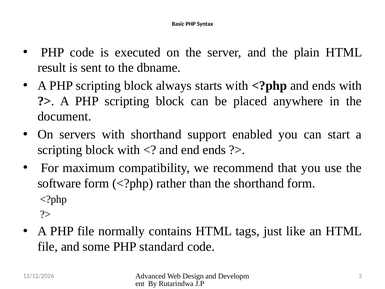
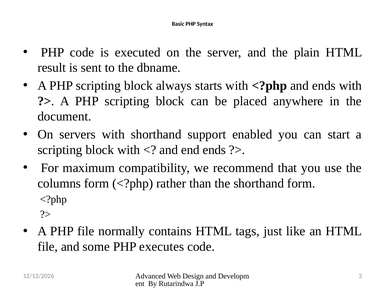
software: software -> columns (59, 183)
standard: standard -> executes (162, 246)
